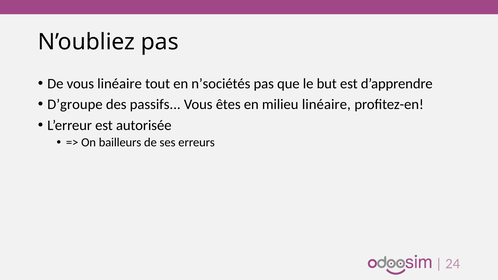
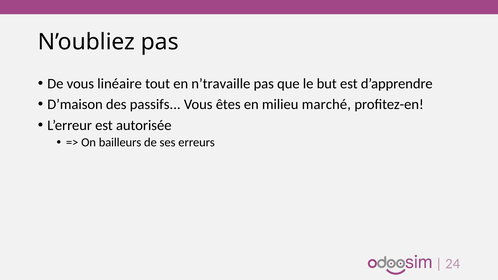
n’sociétés: n’sociétés -> n’travaille (221, 84)
D’groupe: D’groupe -> D’maison (75, 104)
milieu linéaire: linéaire -> marché (326, 104)
